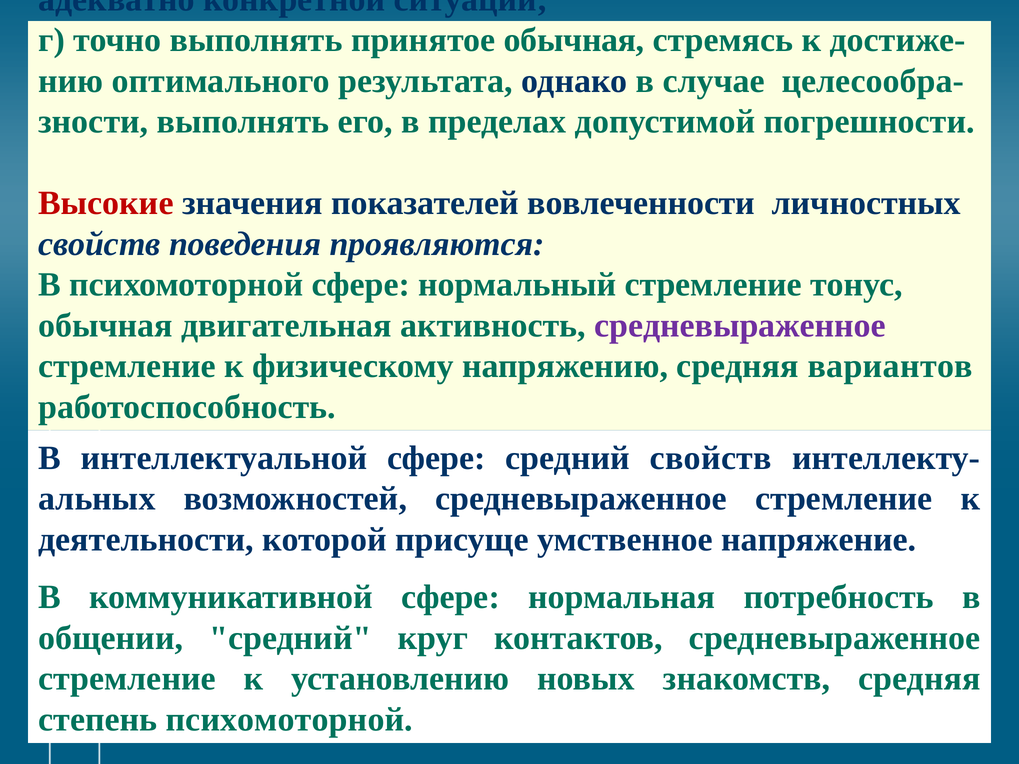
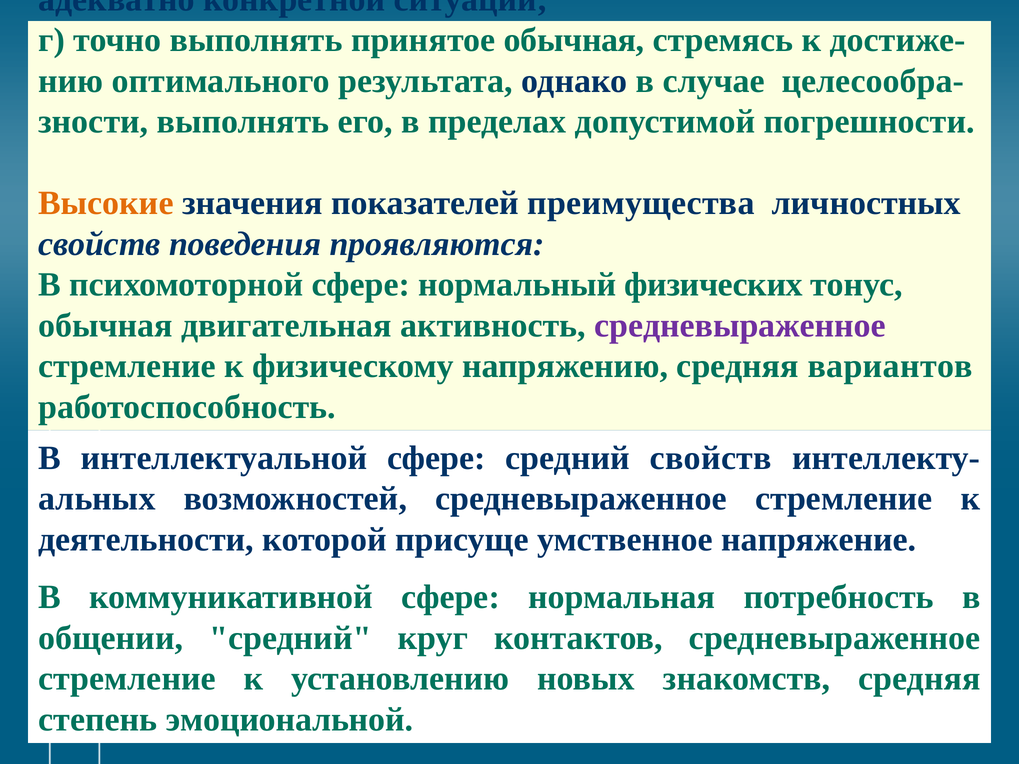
Высокие colour: red -> orange (106, 203)
вовлеченности: вовлеченности -> преимущества (641, 203)
нормальный стремление: стремление -> физических (714, 285)
степень психомоторной: психомоторной -> эмоциональной (289, 720)
